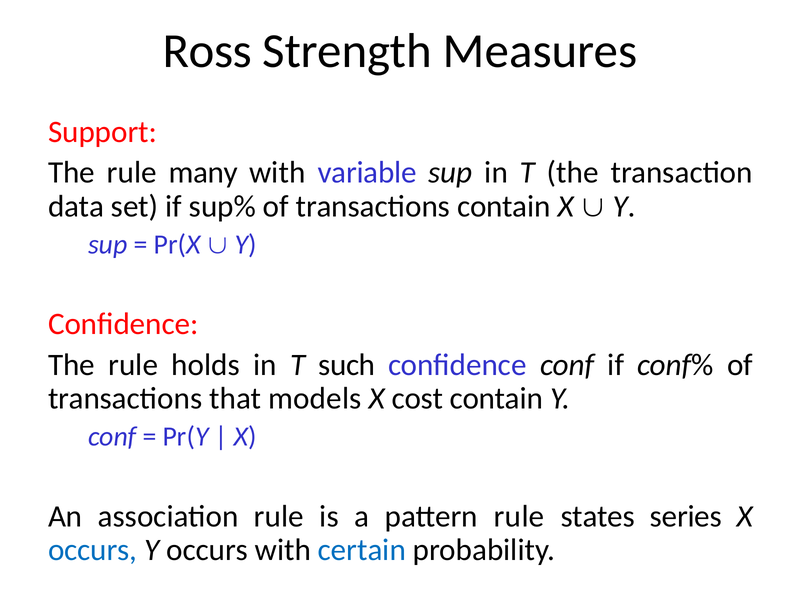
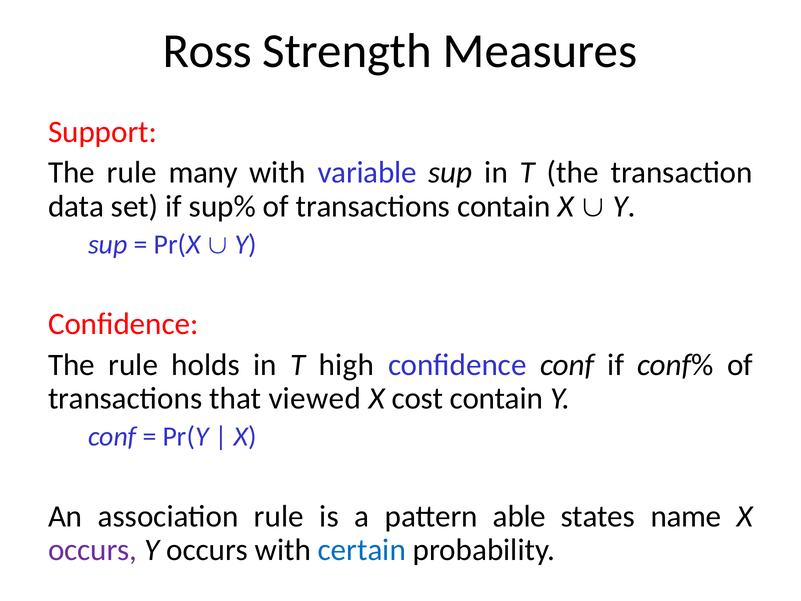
such: such -> high (346, 365)
models: models -> viewed (315, 398)
pattern rule: rule -> able (519, 516)
series: series -> name (686, 516)
occurs colour: blue -> purple (93, 550)
